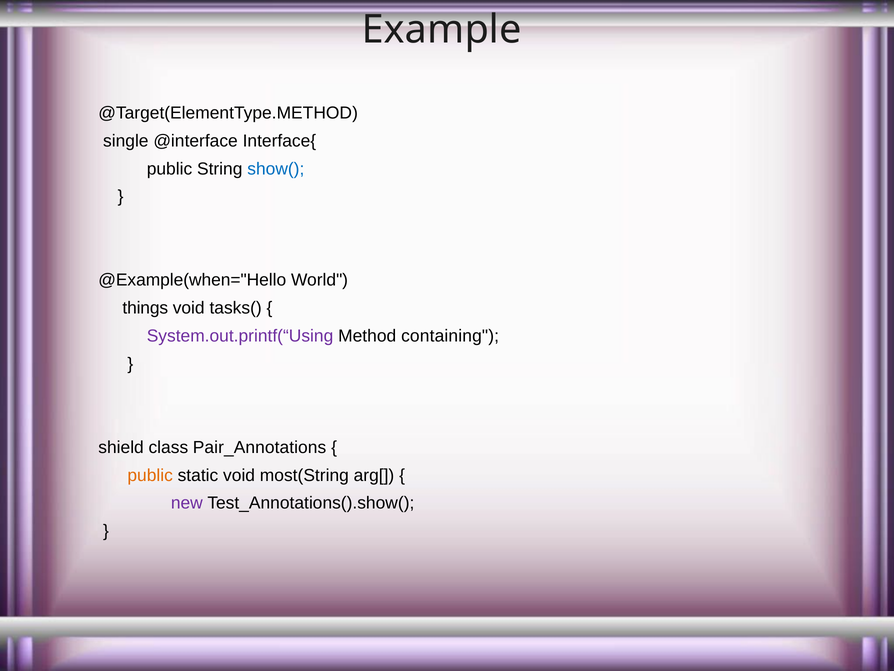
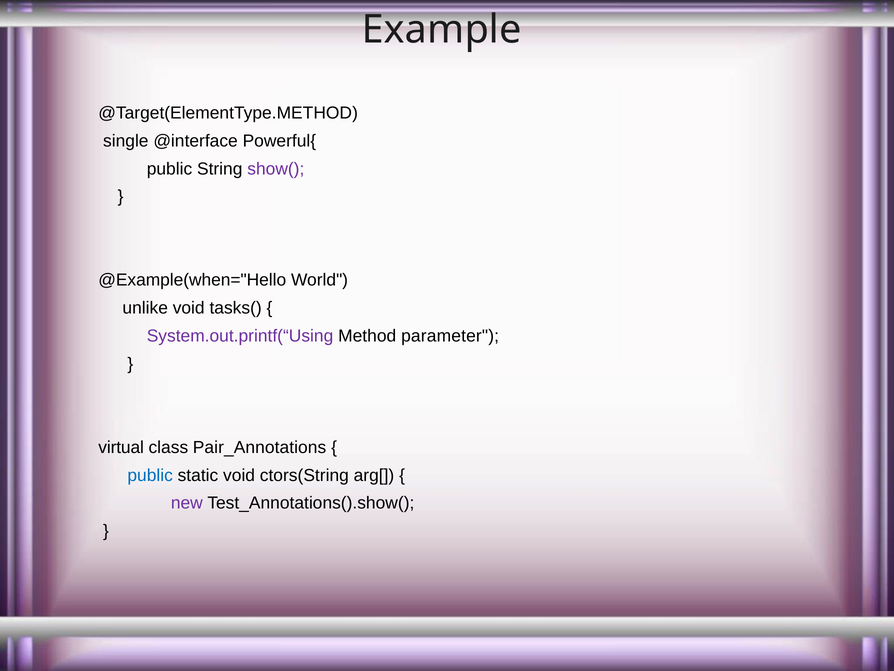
Interface{: Interface{ -> Powerful{ (279, 141)
show( colour: blue -> purple (276, 169)
things: things -> unlike (145, 308)
containing: containing -> parameter (450, 336)
shield: shield -> virtual (121, 447)
public colour: orange -> blue (150, 475)
most(String: most(String -> ctors(String (304, 475)
